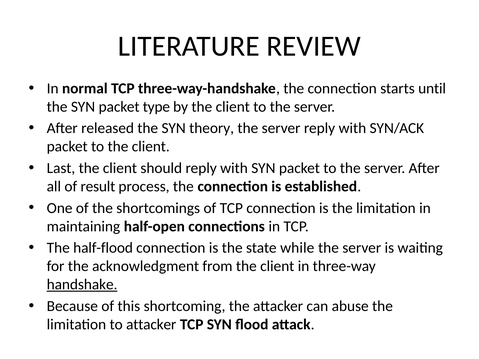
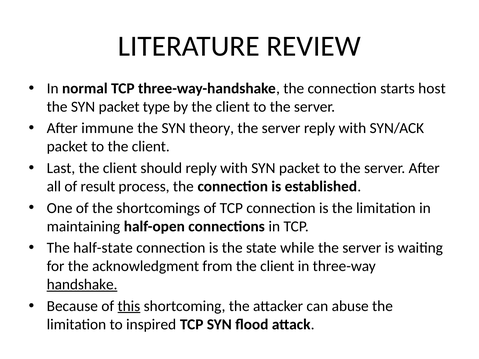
until: until -> host (432, 88)
released: released -> immune (107, 128)
half-flood: half-flood -> half-state (103, 248)
this underline: none -> present (129, 306)
to attacker: attacker -> inspired (151, 325)
